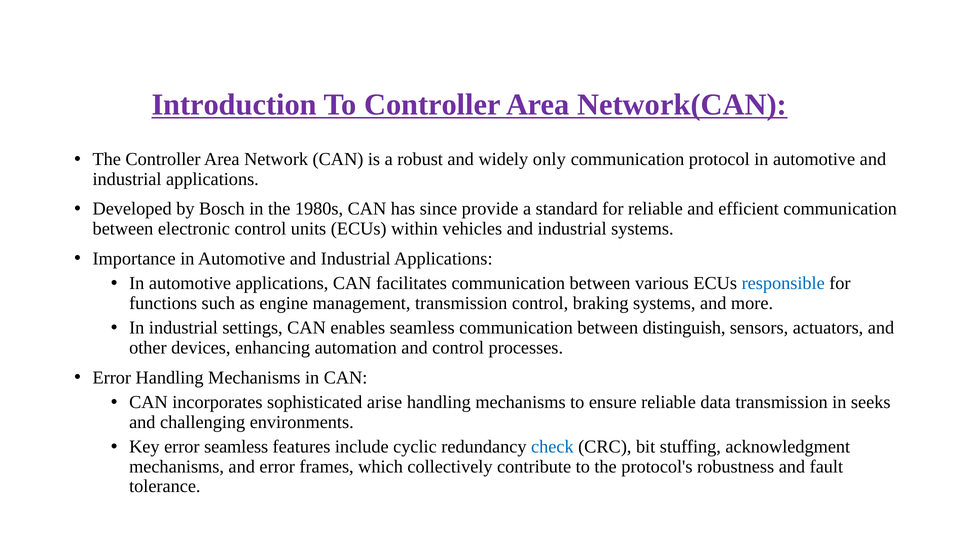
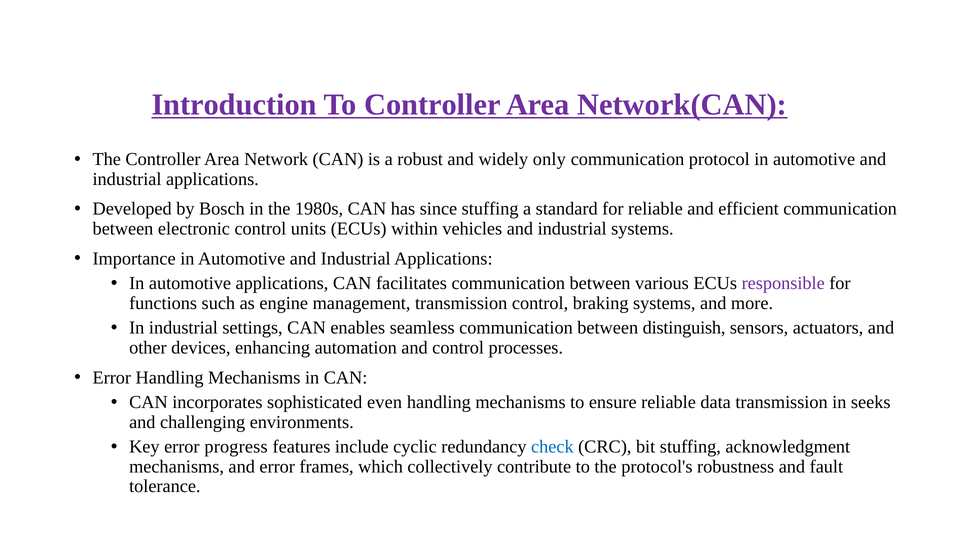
since provide: provide -> stuffing (490, 209)
responsible colour: blue -> purple (783, 284)
arise: arise -> even (385, 403)
error seamless: seamless -> progress (236, 447)
